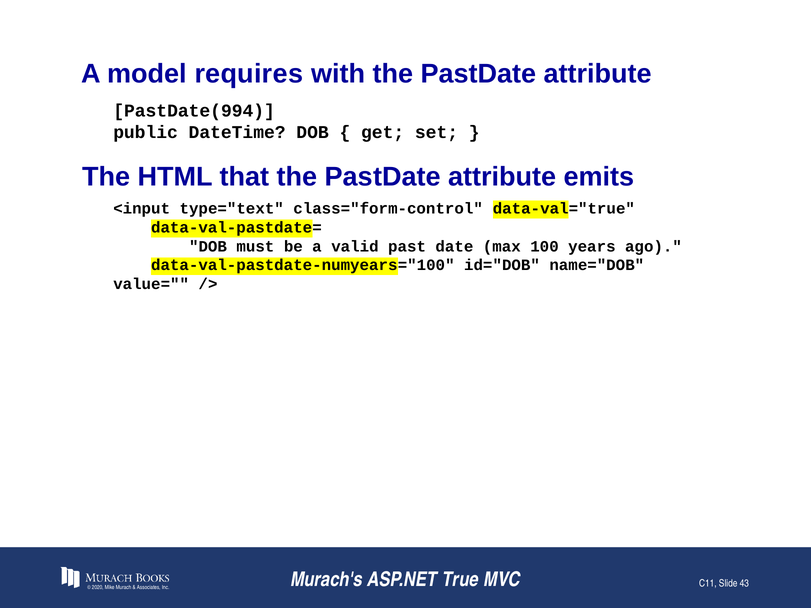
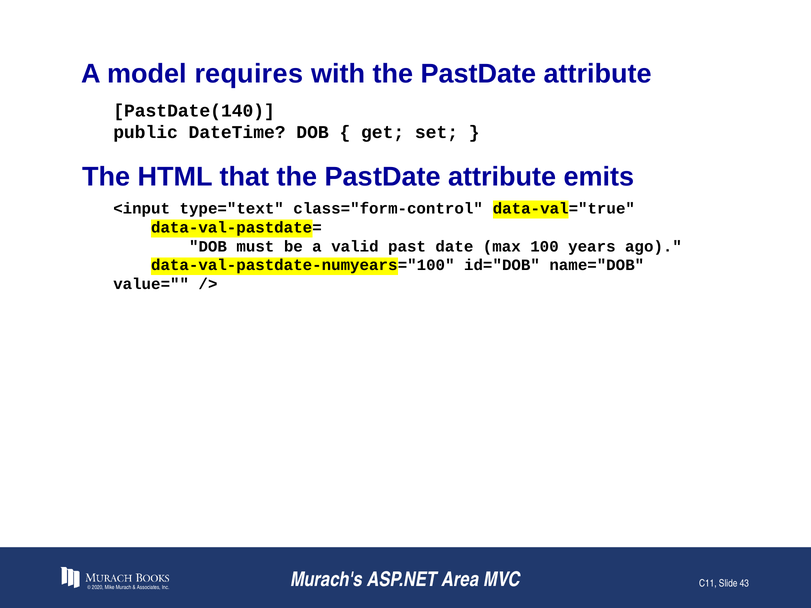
PastDate(994: PastDate(994 -> PastDate(140 (194, 111)
True: True -> Area (460, 580)
